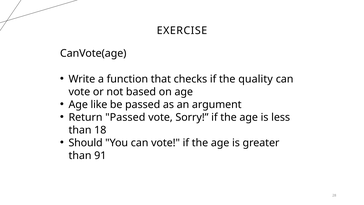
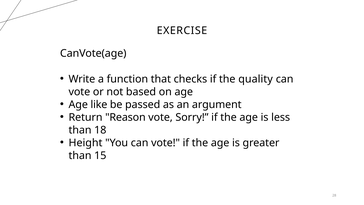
Return Passed: Passed -> Reason (125, 117)
Should: Should -> Height (85, 143)
91: 91 -> 15 (100, 155)
